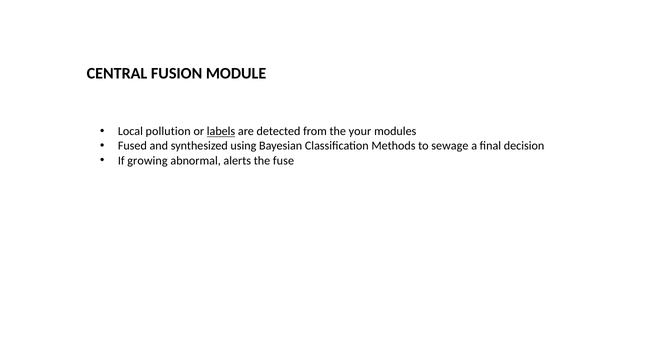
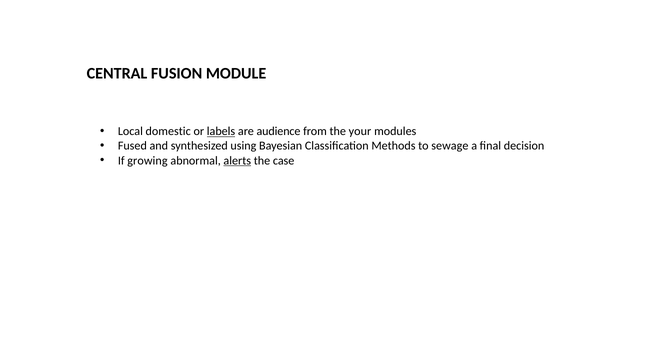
pollution: pollution -> domestic (168, 131)
detected: detected -> audience (279, 131)
alerts underline: none -> present (237, 160)
fuse: fuse -> case (284, 160)
